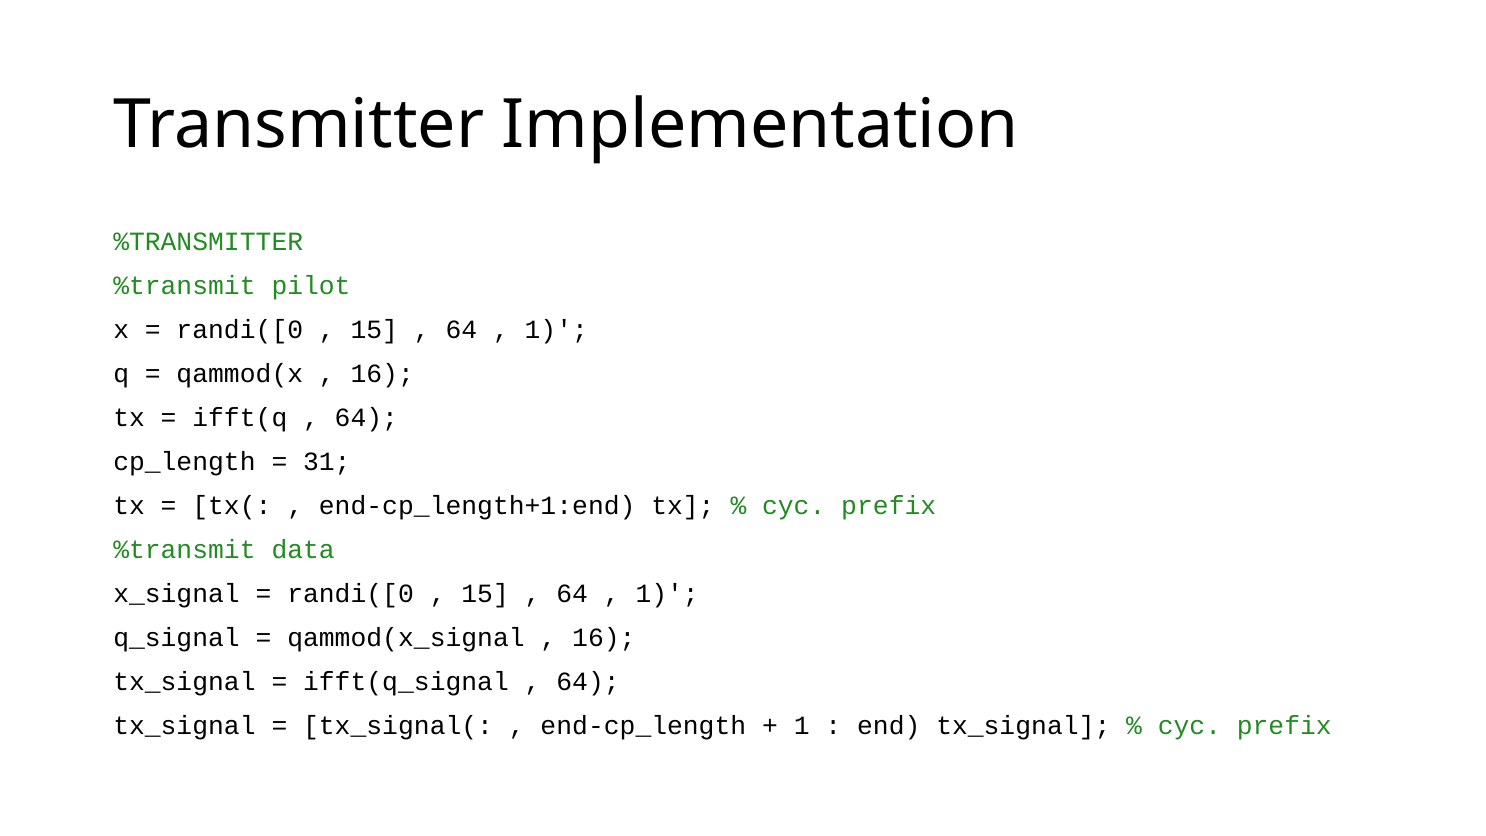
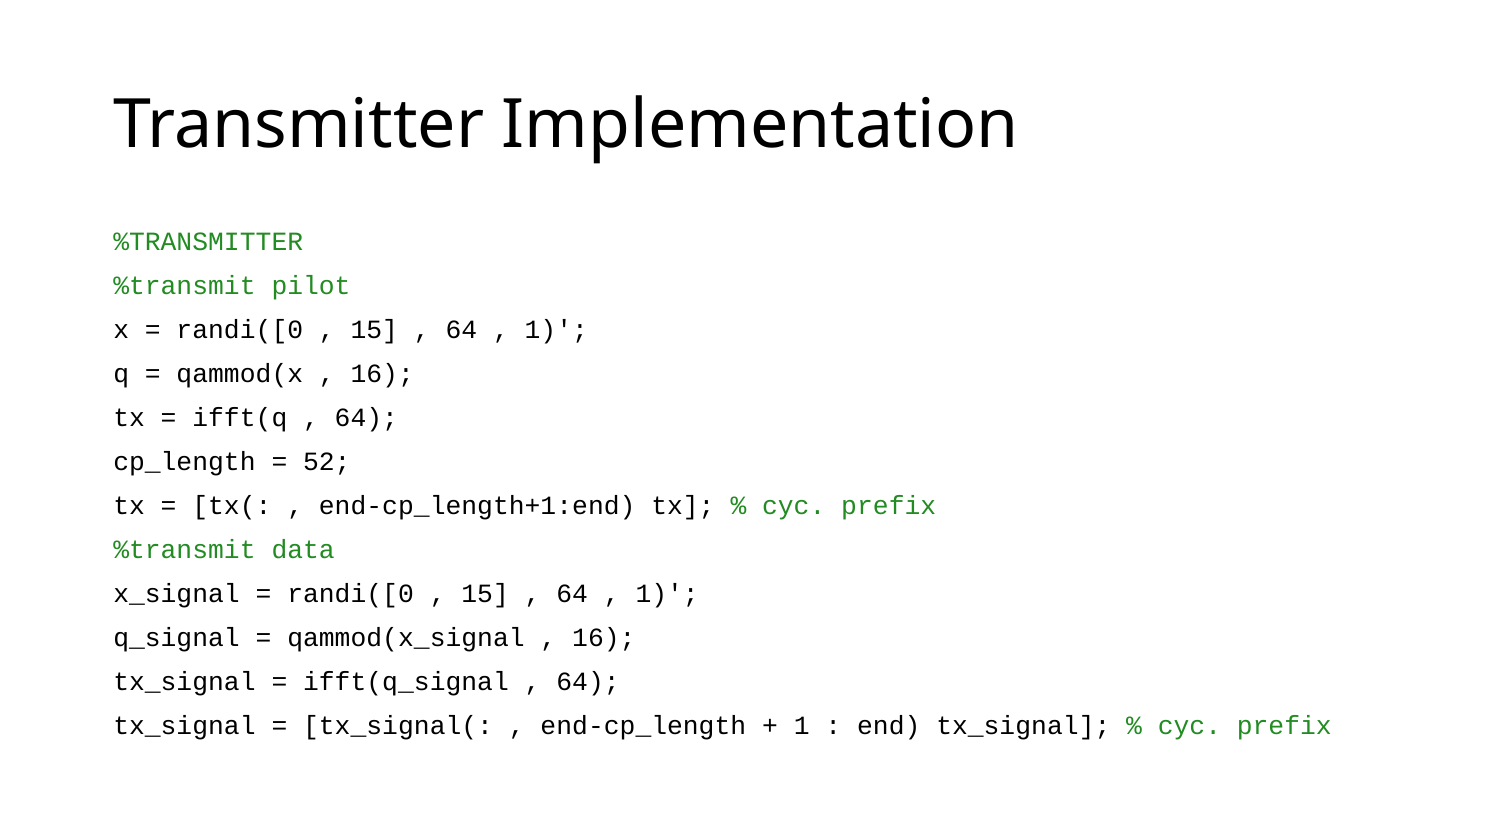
31: 31 -> 52 (327, 462)
